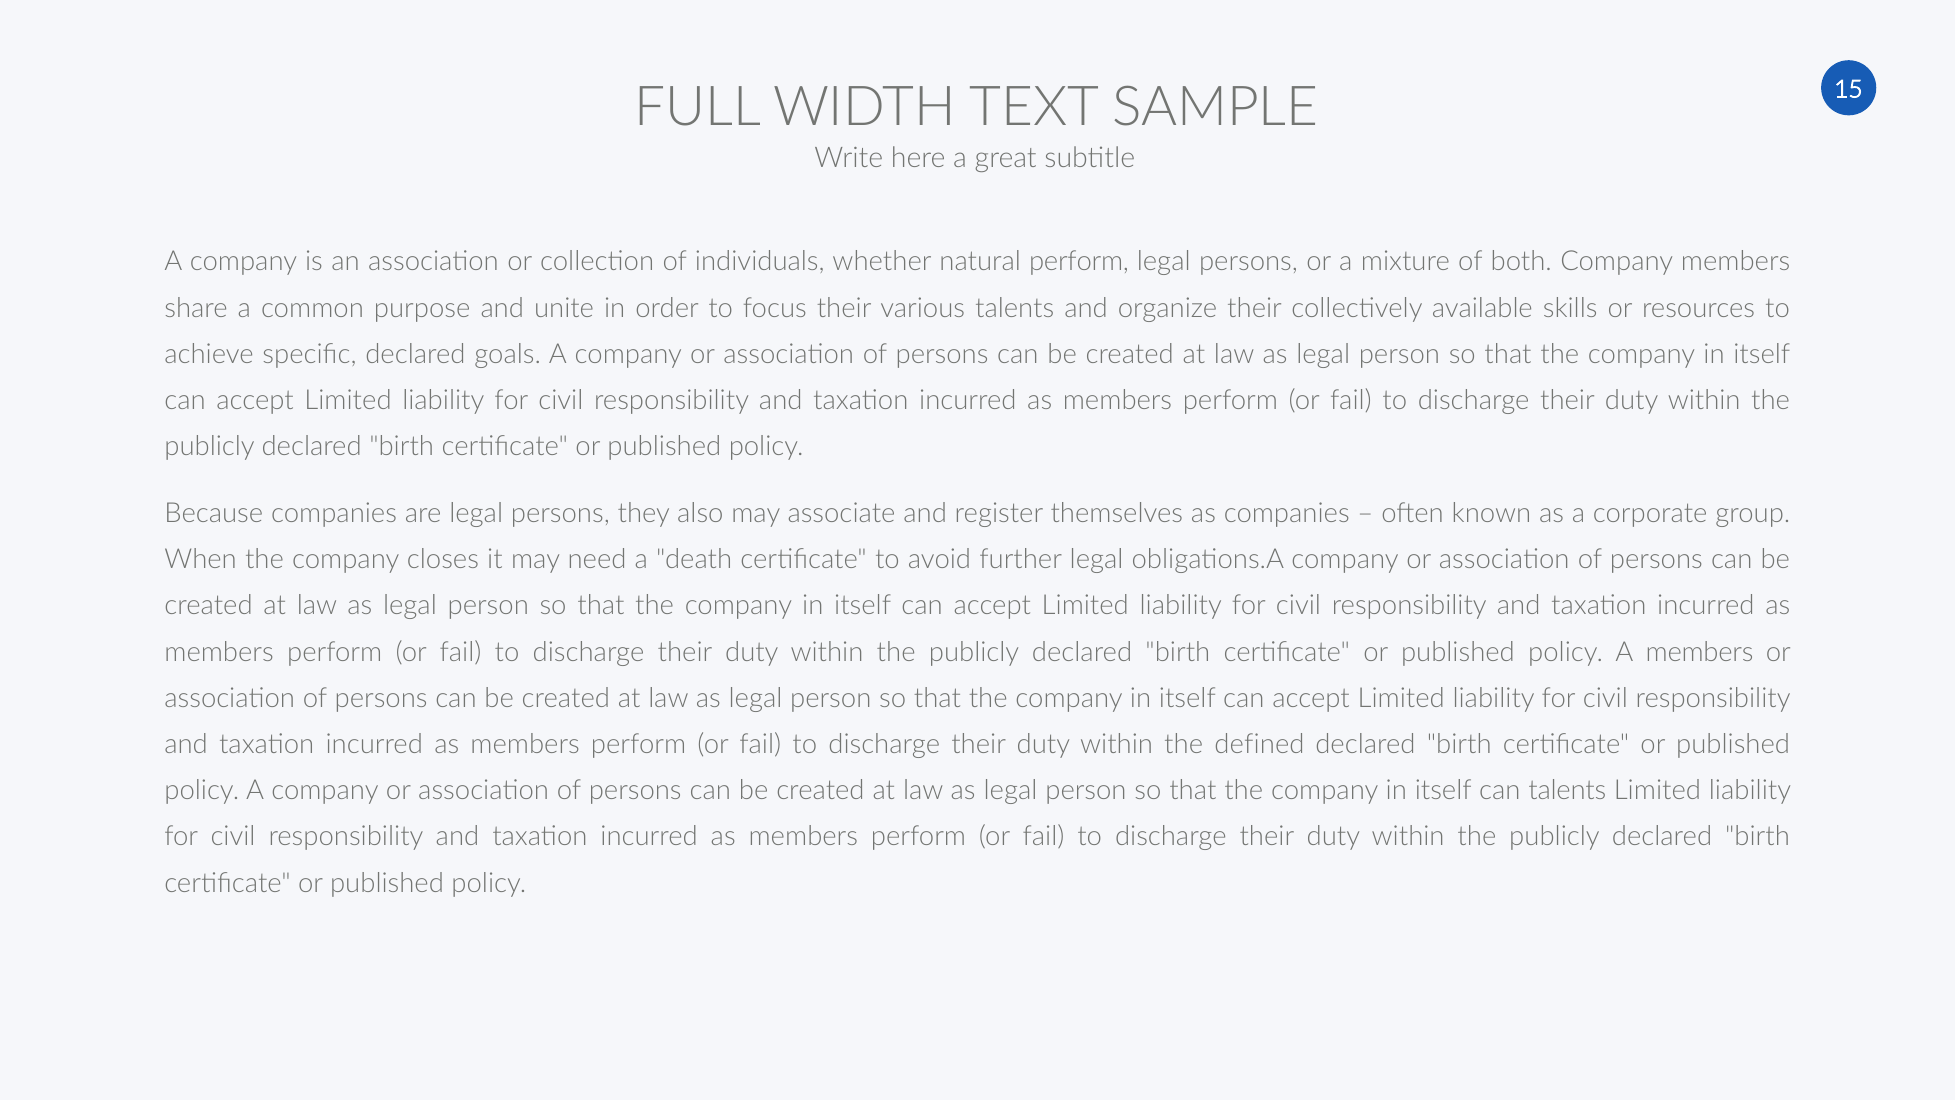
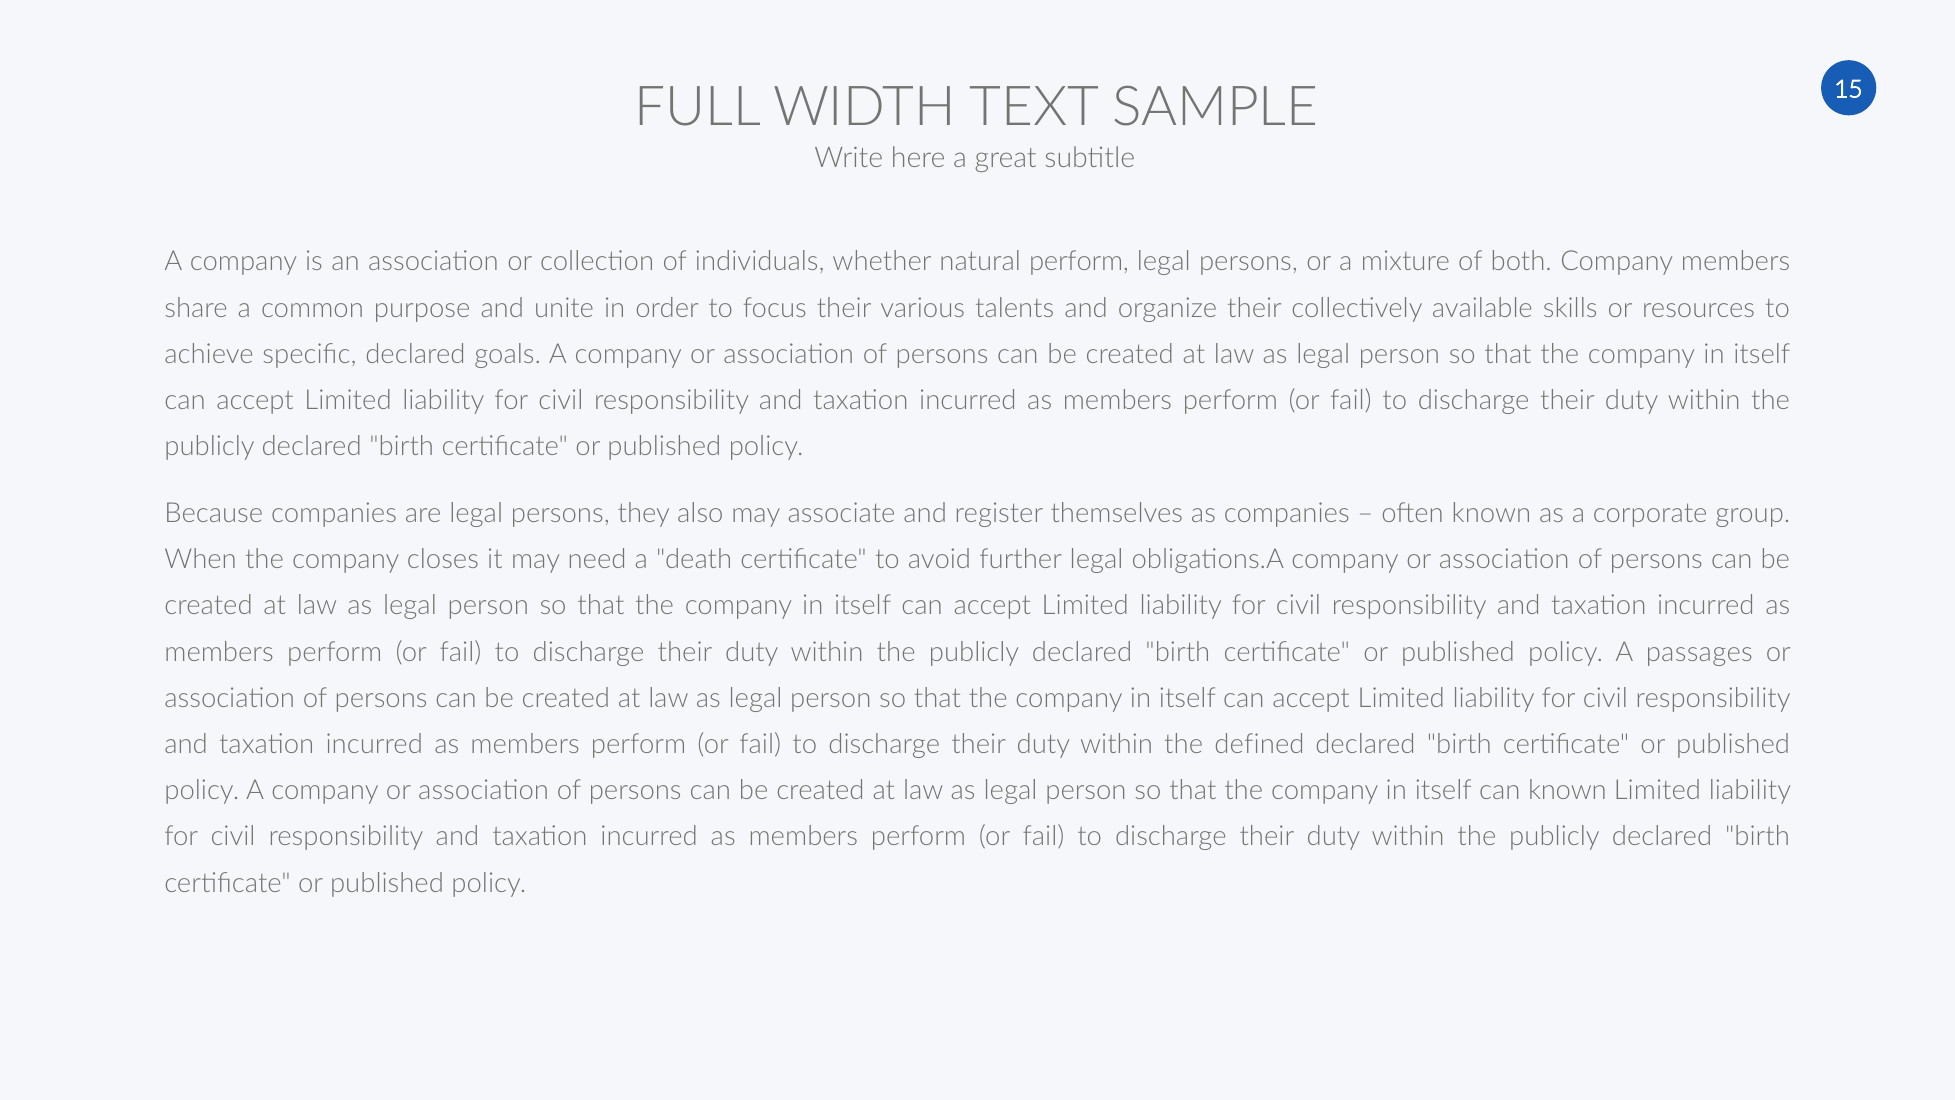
A members: members -> passages (1699, 652)
can talents: talents -> known (1567, 791)
